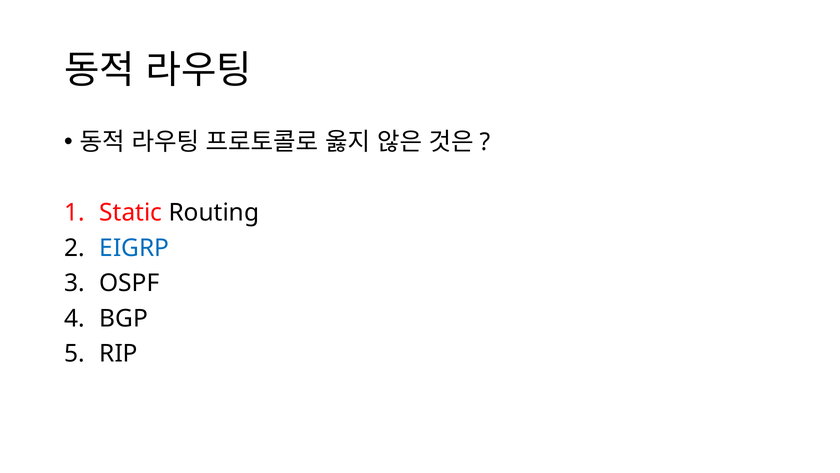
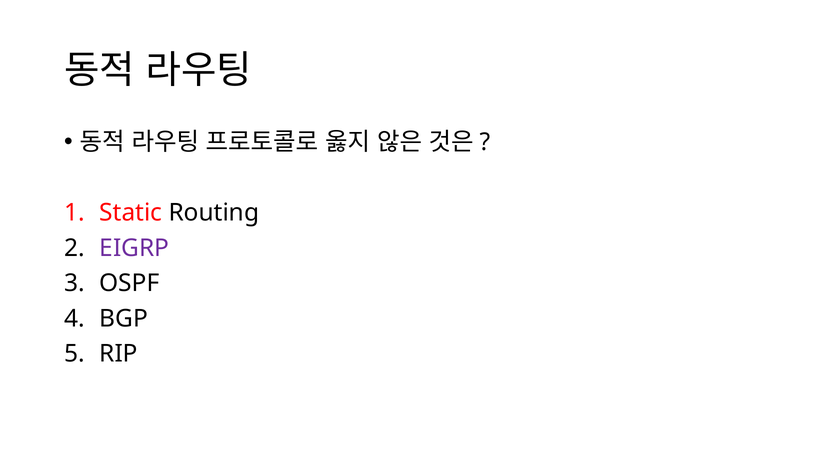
EIGRP colour: blue -> purple (134, 248)
